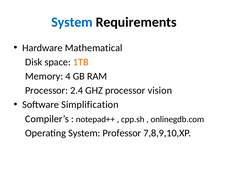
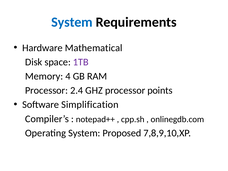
1TB colour: orange -> purple (81, 62)
vision: vision -> points (160, 90)
Professor: Professor -> Proposed (122, 133)
